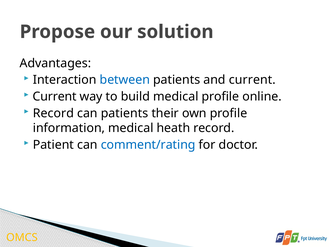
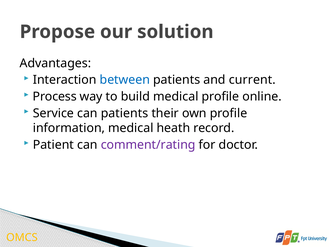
Current: Current -> Process (55, 96)
Record: Record -> Service (53, 113)
comment/rating colour: blue -> purple (148, 145)
